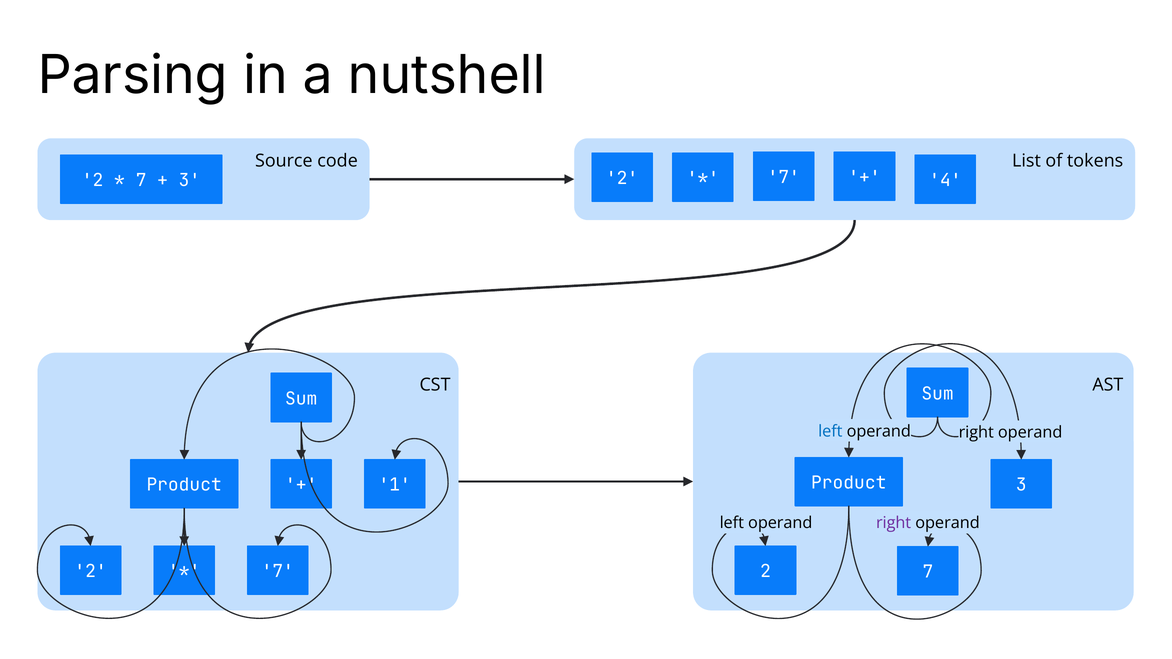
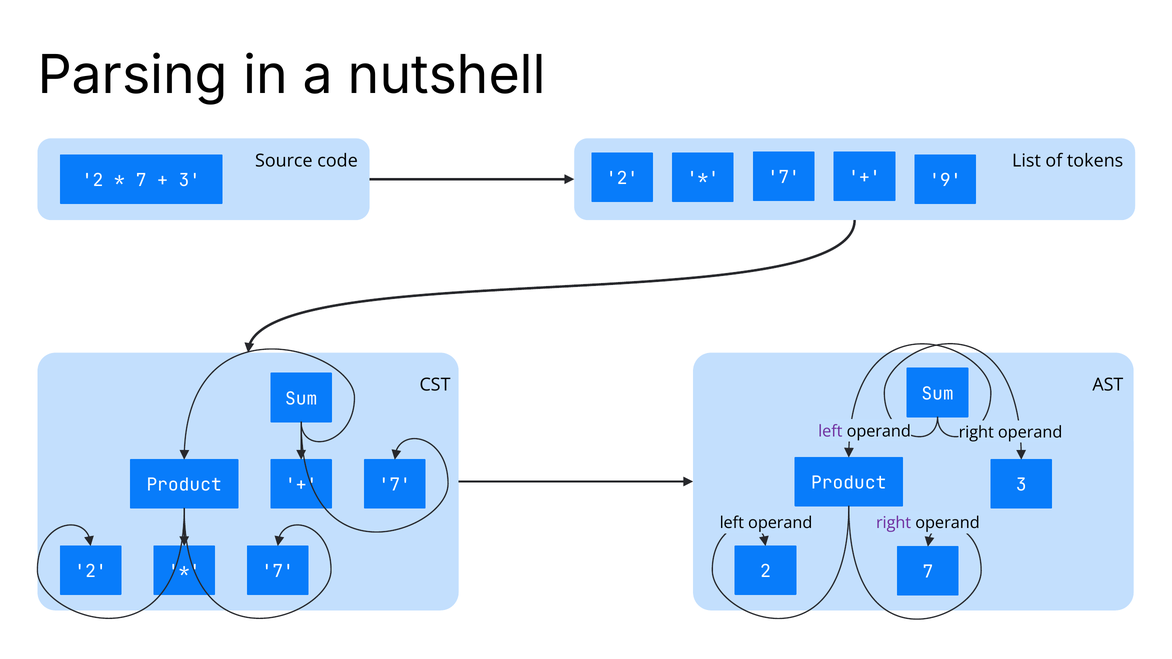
4: 4 -> 9 (945, 180)
left colour: blue -> purple (830, 431)
1: 1 -> 7 (395, 485)
